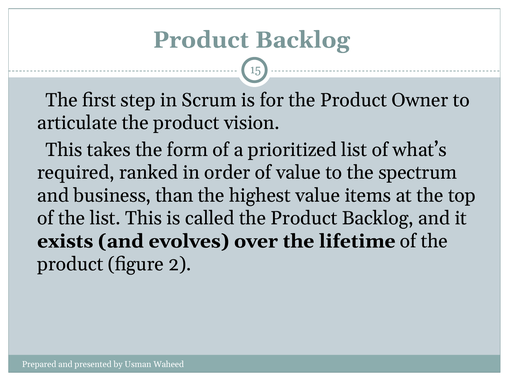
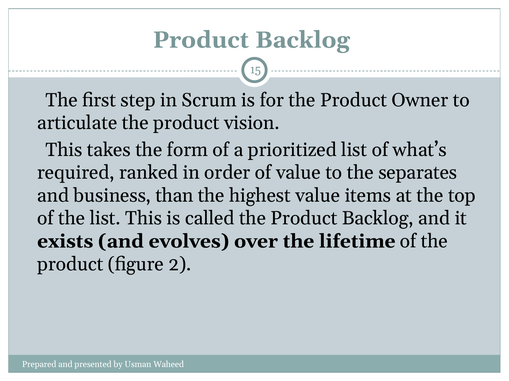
spectrum: spectrum -> separates (418, 173)
